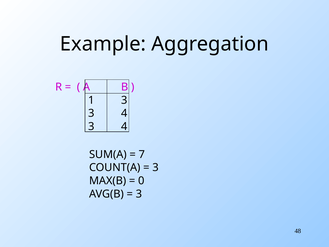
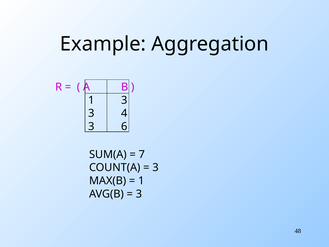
4: 4 -> 6 (124, 126)
0: 0 -> 1 (141, 181)
